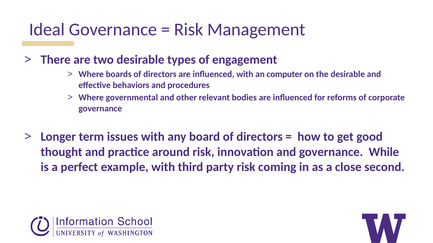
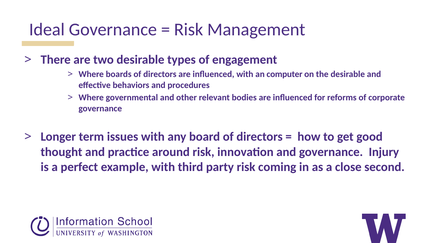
While: While -> Injury (384, 152)
